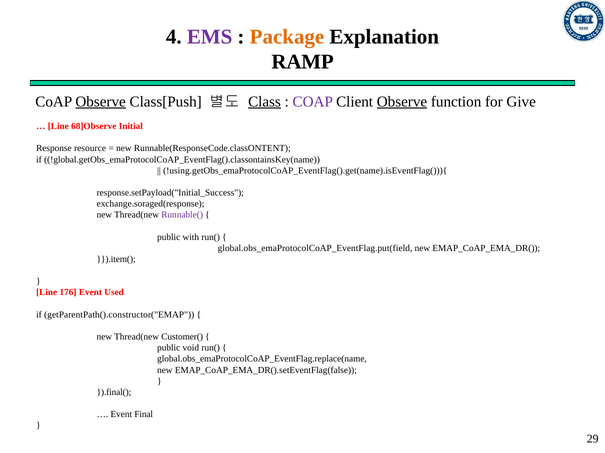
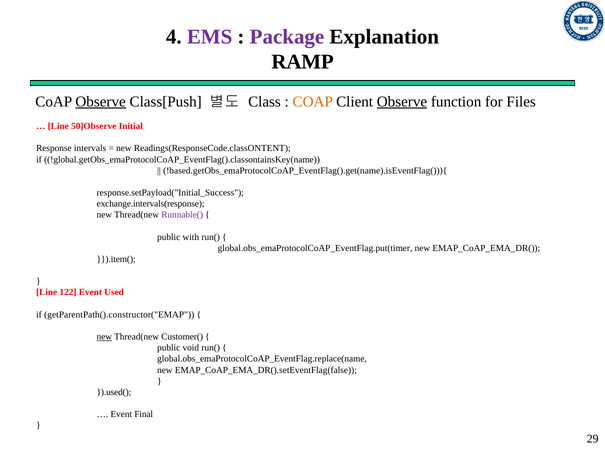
Package colour: orange -> purple (287, 37)
Class underline: present -> none (264, 102)
COAP colour: purple -> orange (313, 102)
Give: Give -> Files (521, 102)
68]Observe: 68]Observe -> 50]Observe (94, 126)
resource: resource -> intervals (90, 149)
Runnable(ResponseCode.classONTENT: Runnable(ResponseCode.classONTENT -> Readings(ResponseCode.classONTENT (212, 149)
!using.getObs_emaProtocolCoAP_EventFlag().get(name).isEventFlag())){: !using.getObs_emaProtocolCoAP_EventFlag().get(name).isEventFlag())){ -> !based.getObs_emaProtocolCoAP_EventFlag().get(name).isEventFlag())){ (305, 171)
exchange.soraged(response: exchange.soraged(response -> exchange.intervals(response (151, 204)
global.obs_emaProtocolCoAP_EventFlag.put(field: global.obs_emaProtocolCoAP_EventFlag.put(field -> global.obs_emaProtocolCoAP_EventFlag.put(timer (315, 249)
176: 176 -> 122 (68, 293)
new underline: none -> present (104, 337)
}).final(: }).final( -> }).used( (114, 393)
